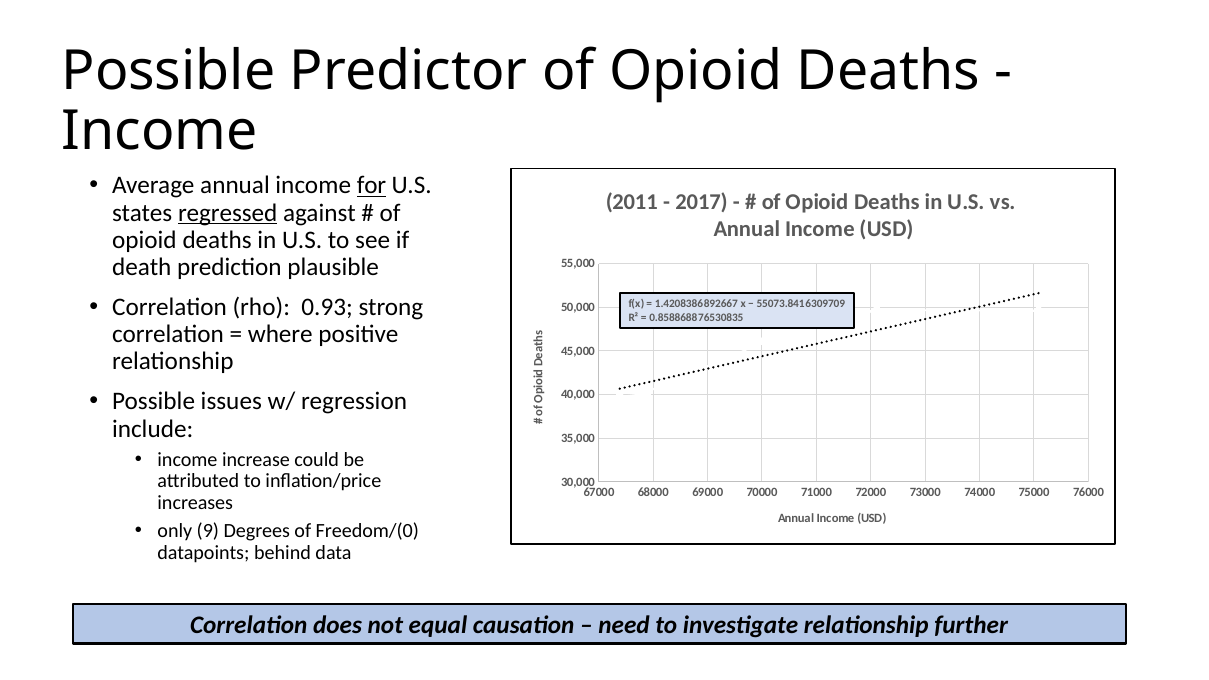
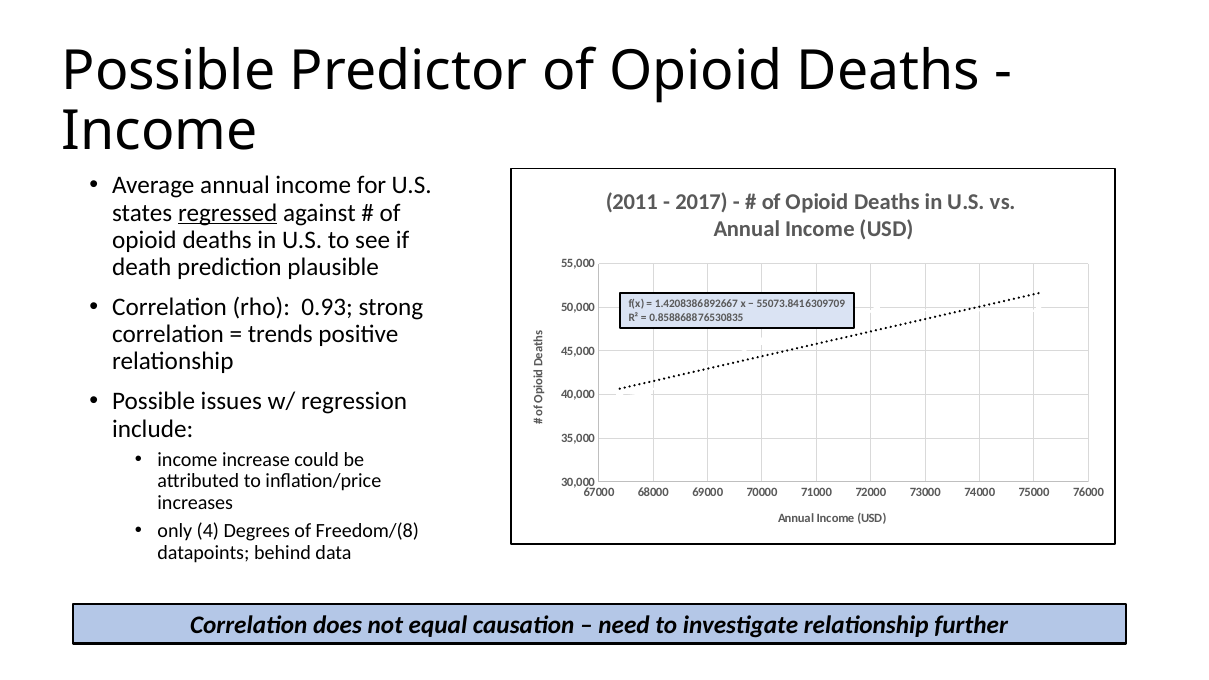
for underline: present -> none (371, 186)
where: where -> trends (280, 334)
9: 9 -> 4 (208, 531)
Freedom/(0: Freedom/(0 -> Freedom/(8 (367, 531)
